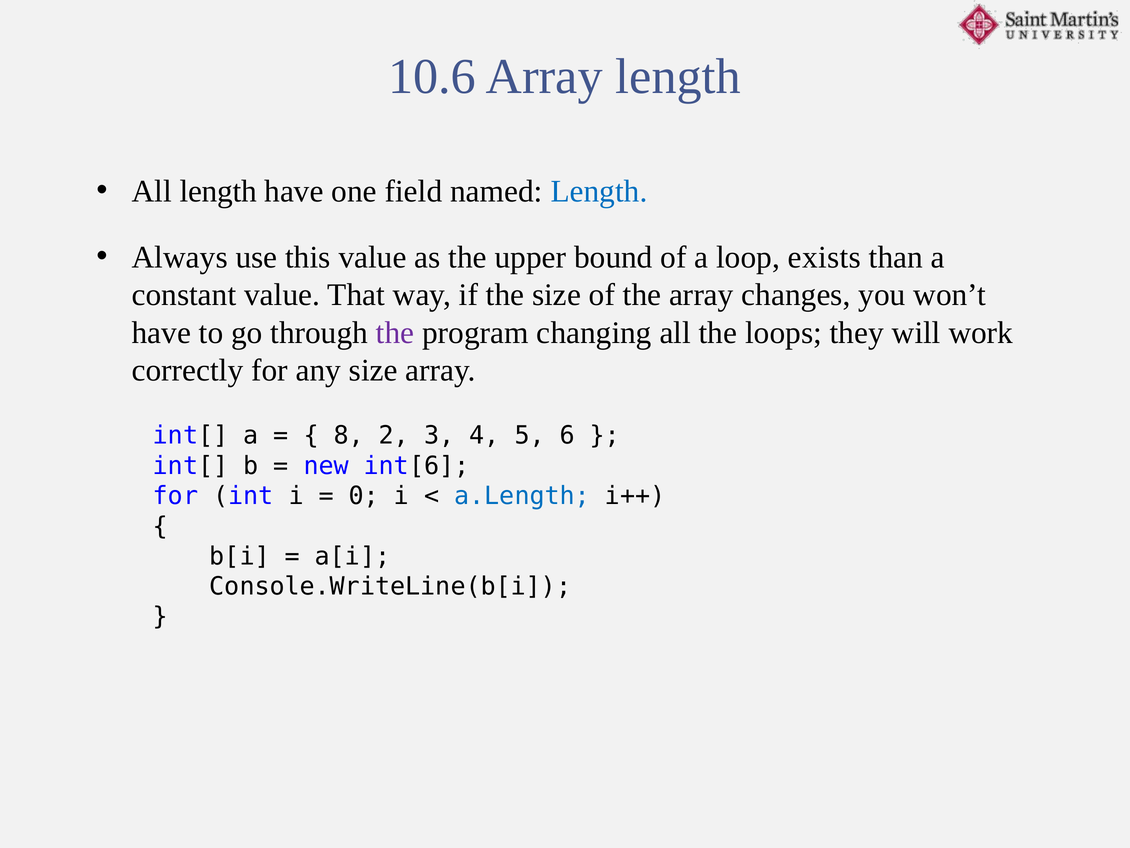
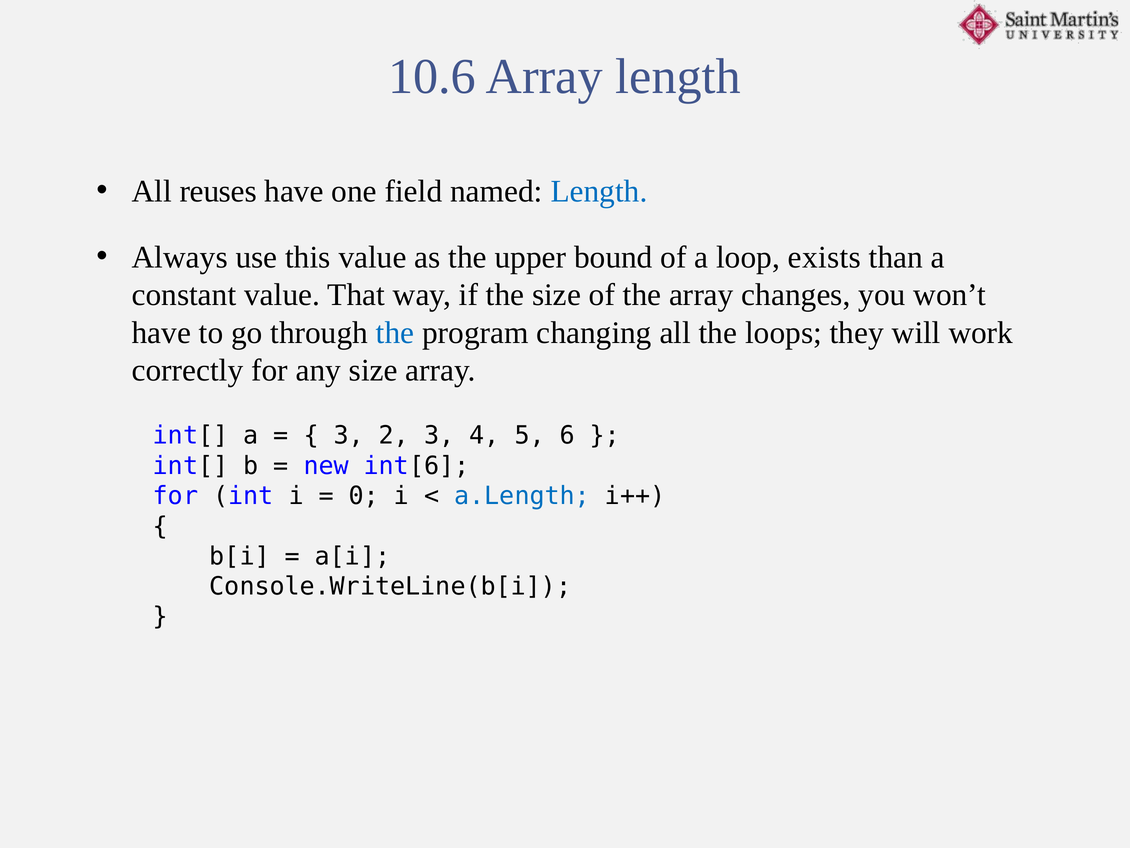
All length: length -> reuses (218, 191)
the colour: purple -> blue (395, 332)
8: 8 -> 3 (349, 435)
